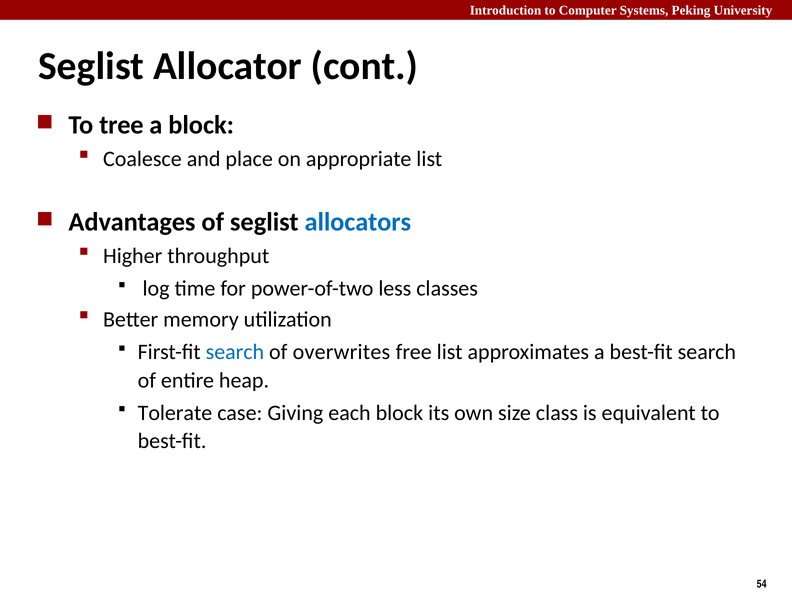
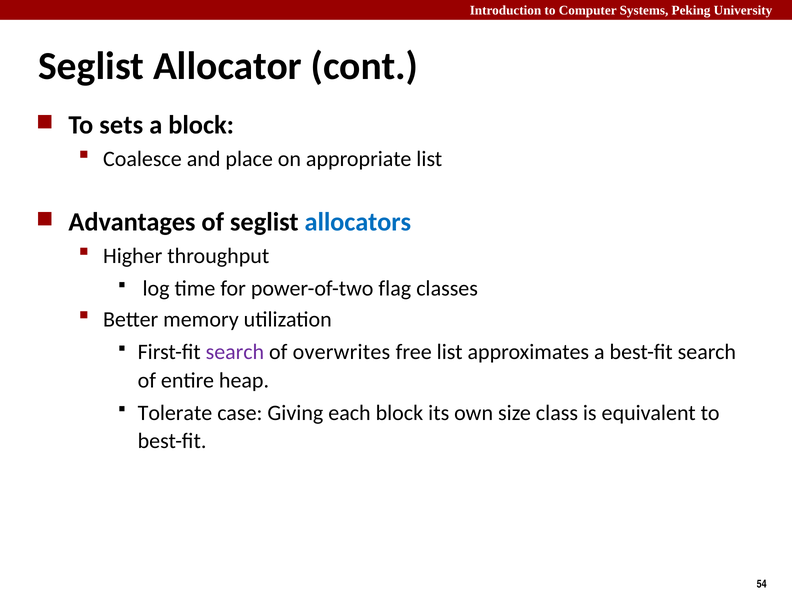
tree: tree -> sets (121, 125)
less: less -> flag (395, 289)
search colour: blue -> purple (235, 352)
